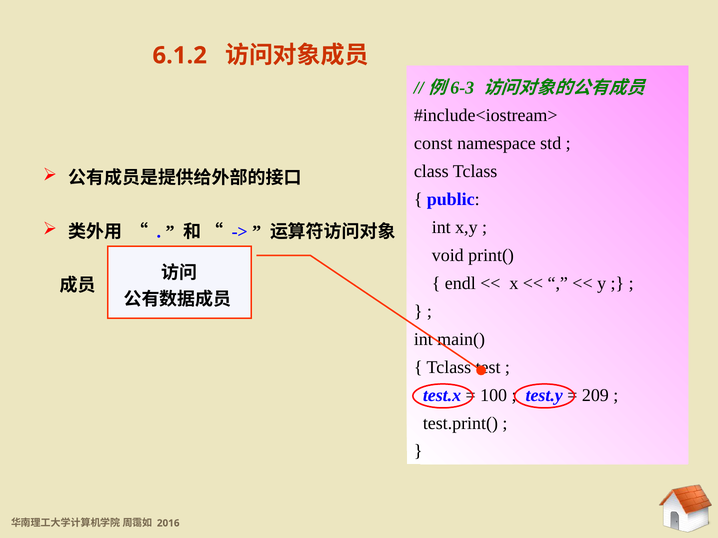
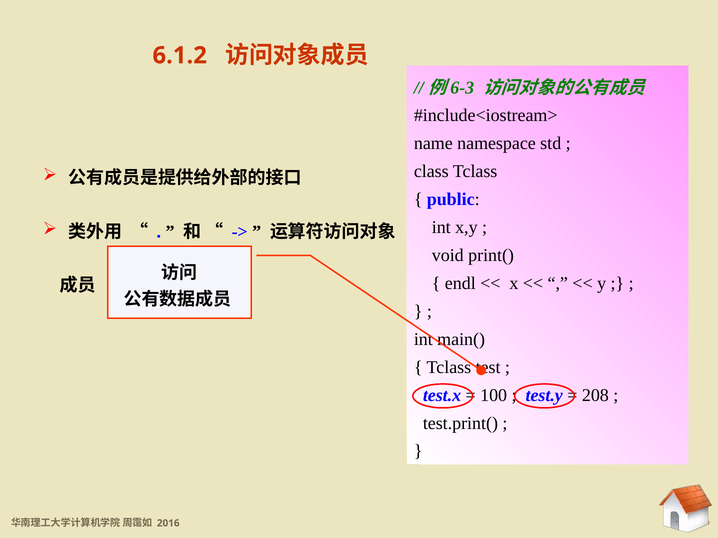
const: const -> name (433, 144)
209: 209 -> 208 (595, 396)
